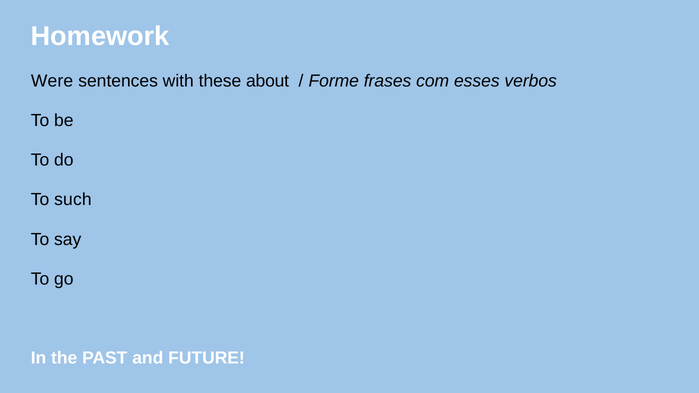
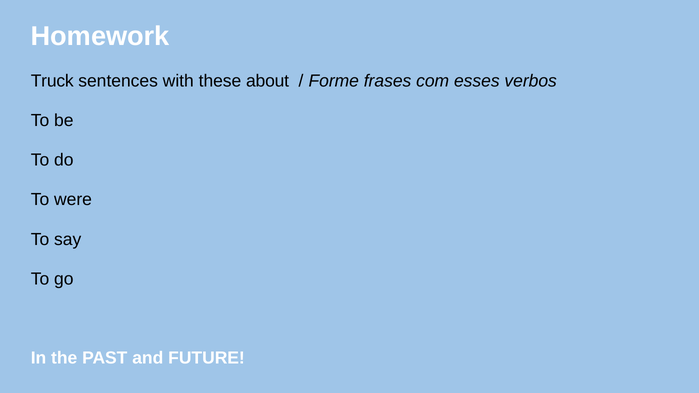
Were: Were -> Truck (52, 81)
such: such -> were (73, 200)
